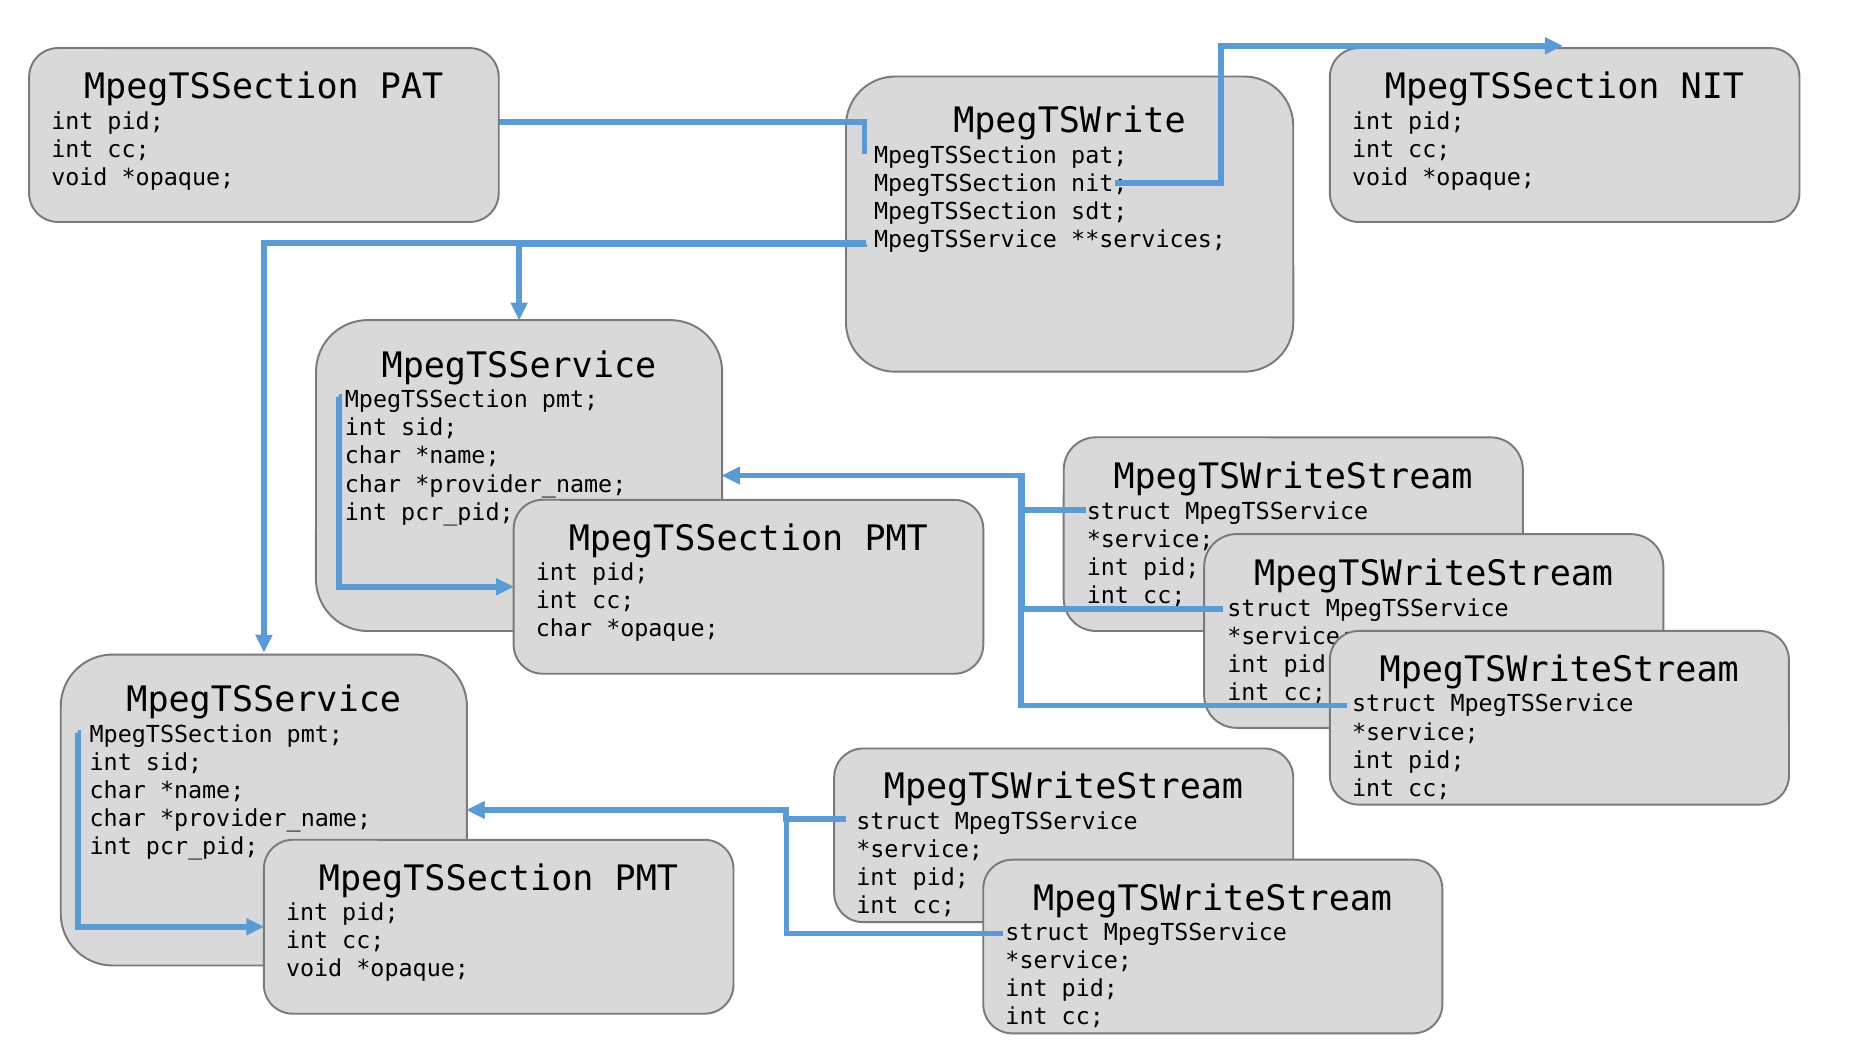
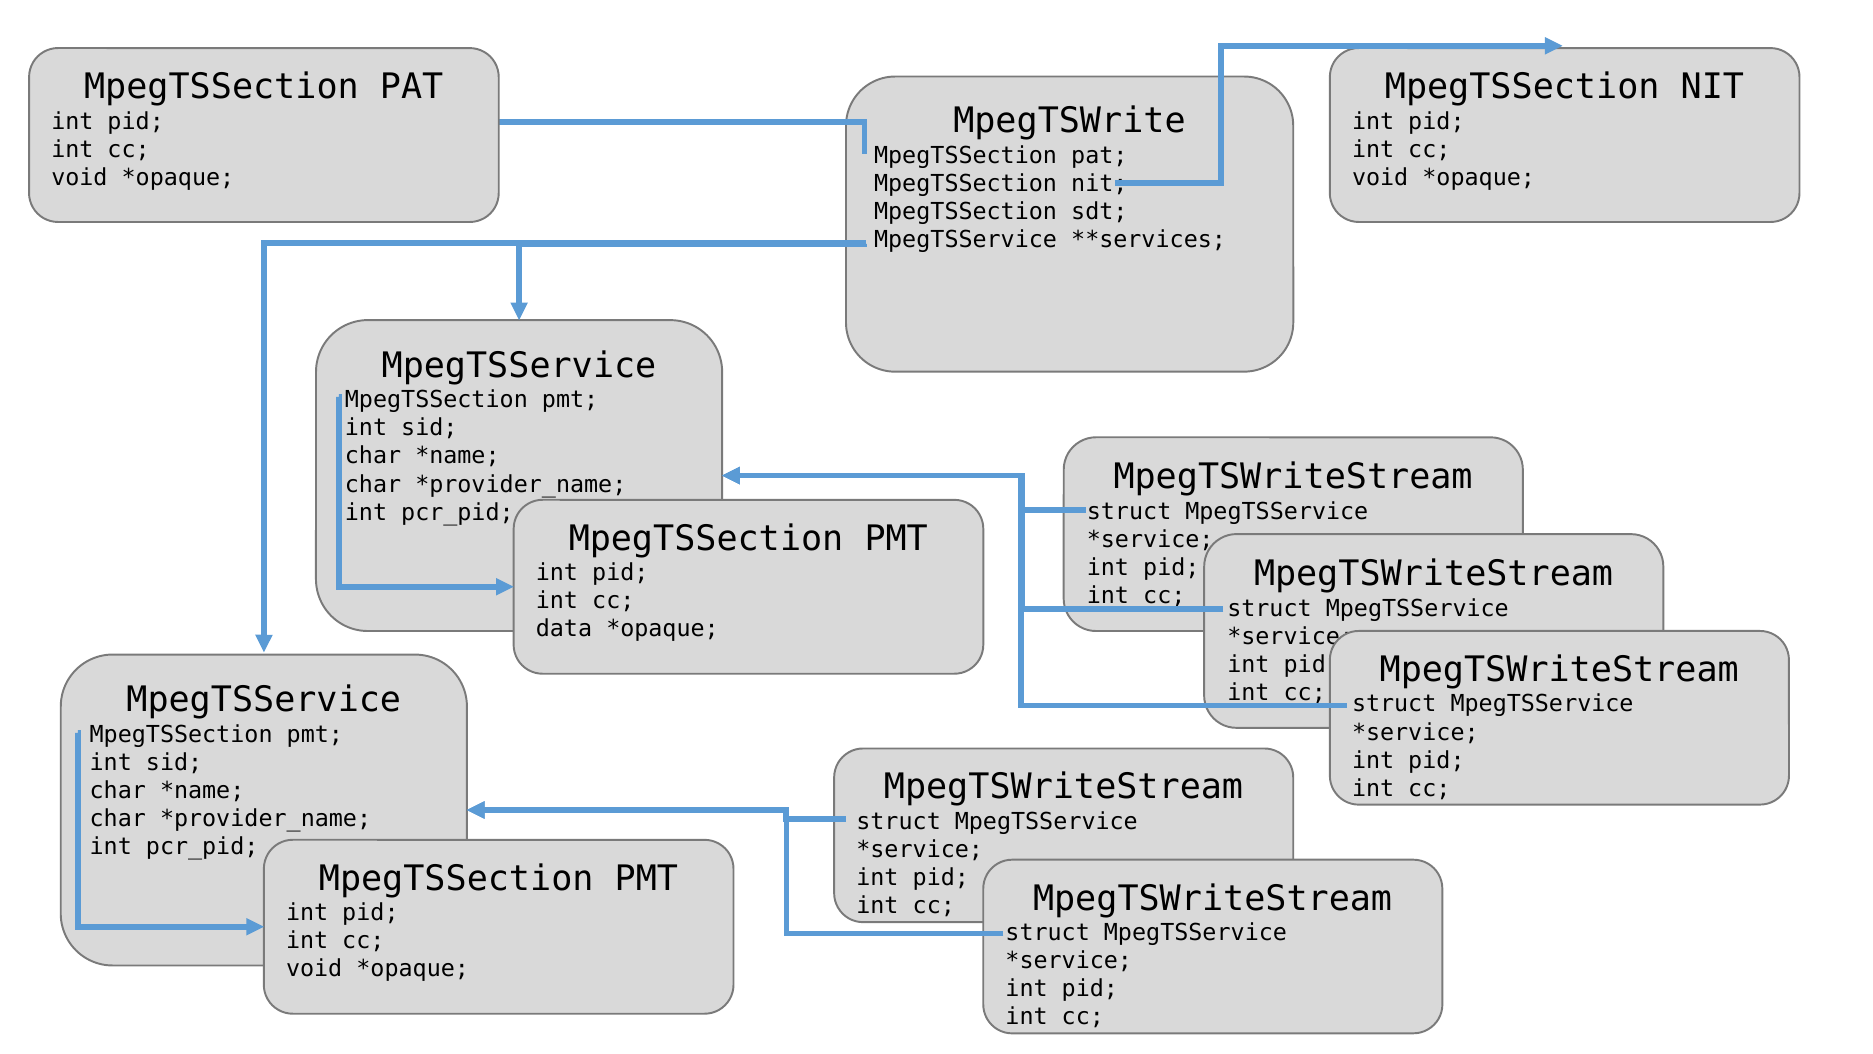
char: char -> data (564, 629)
